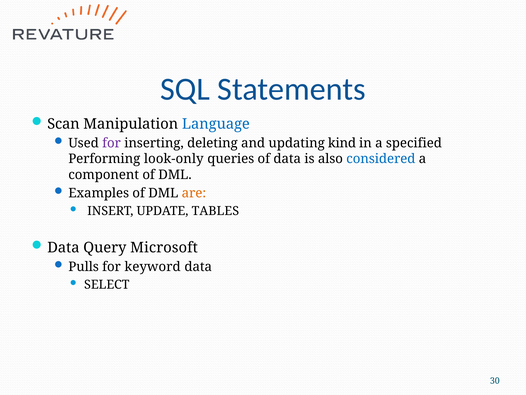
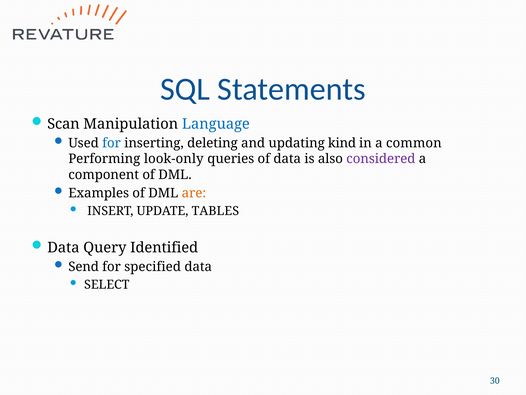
for colour: purple -> blue (112, 143)
specified: specified -> common (414, 143)
considered colour: blue -> purple (381, 159)
Microsoft: Microsoft -> Identified (164, 247)
Pulls: Pulls -> Send (84, 267)
keyword: keyword -> specified (153, 267)
